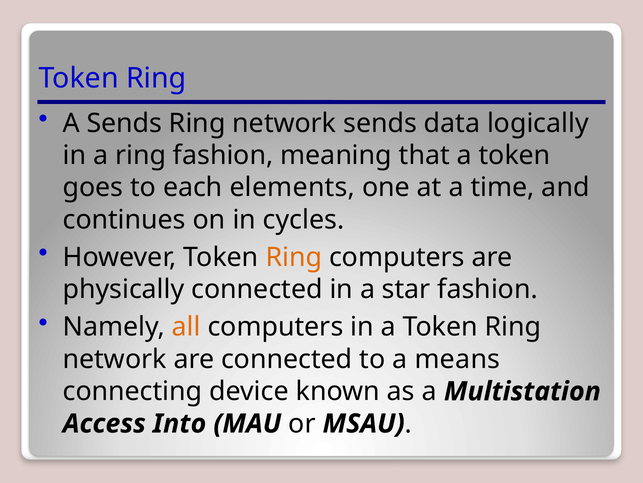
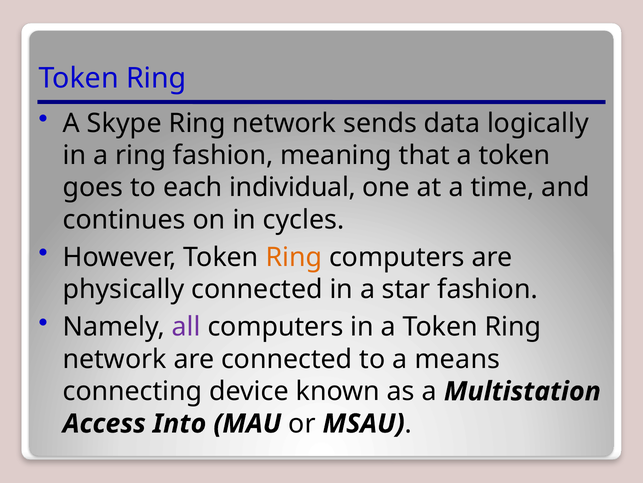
A Sends: Sends -> Skype (124, 123)
elements: elements -> individual (293, 187)
all colour: orange -> purple (186, 327)
